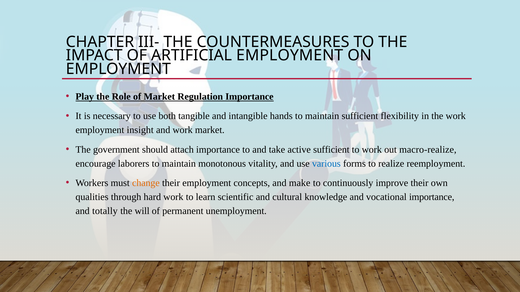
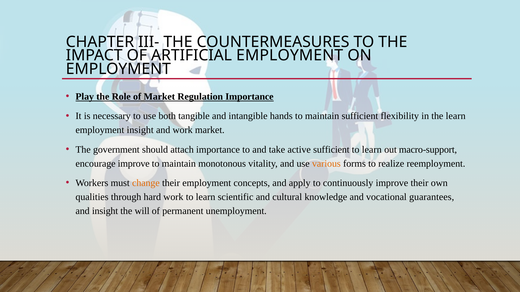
the work: work -> learn (456, 116)
work: work -> learn (372, 150)
macro-realize: macro-realize -> macro-support (428, 150)
encourage laborers: laborers -> improve (134, 164)
various colour: blue -> orange (326, 164)
make: make -> apply (300, 183)
vocational importance: importance -> guarantees (432, 197)
and totally: totally -> insight (105, 211)
